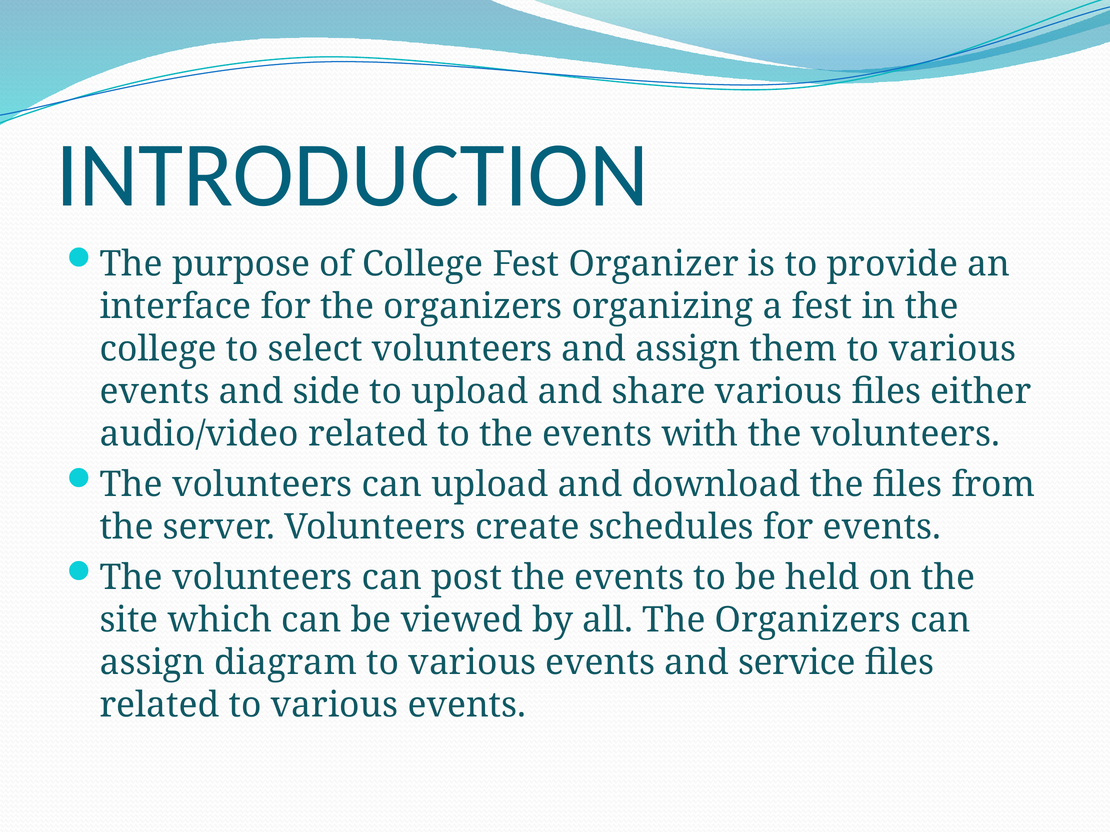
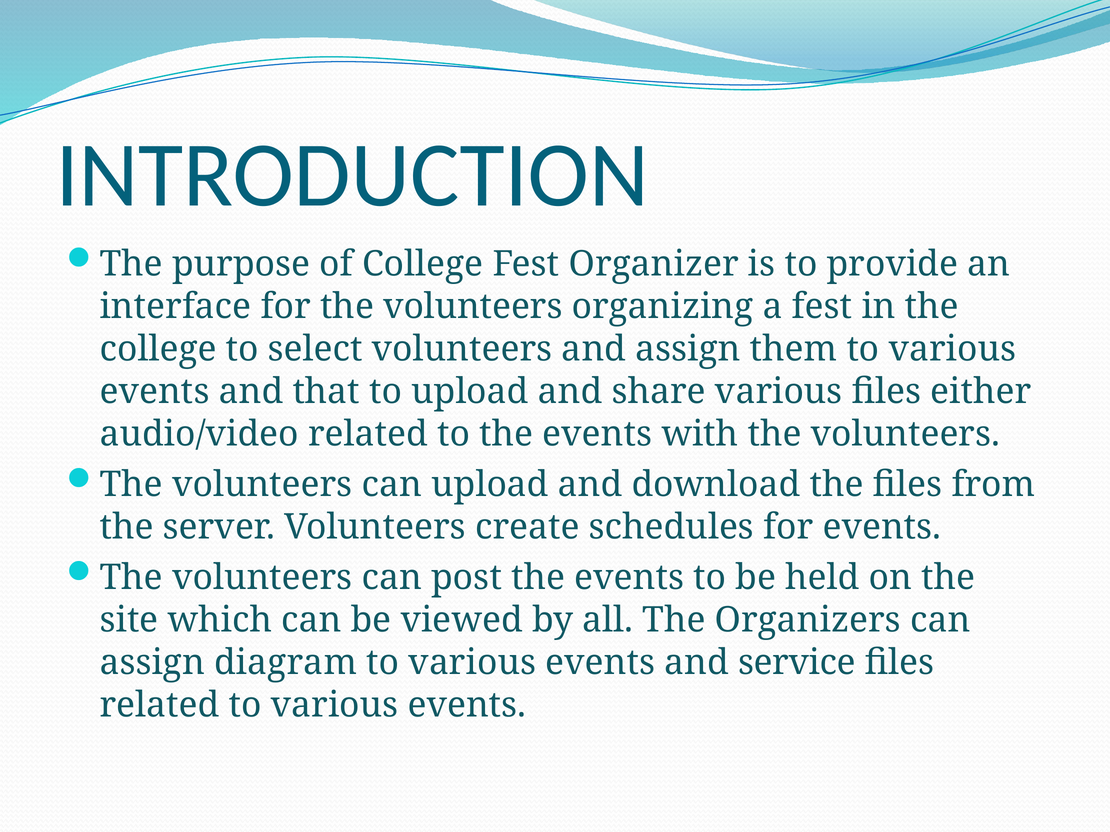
for the organizers: organizers -> volunteers (473, 307)
side: side -> that (326, 392)
